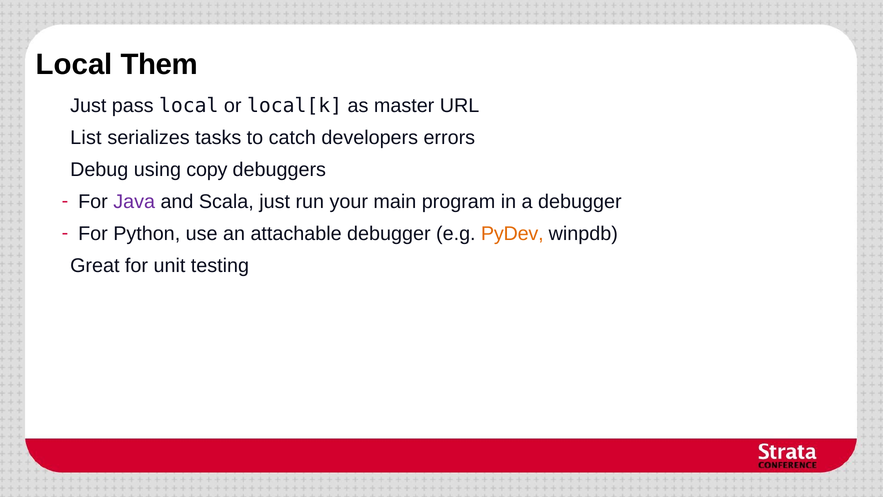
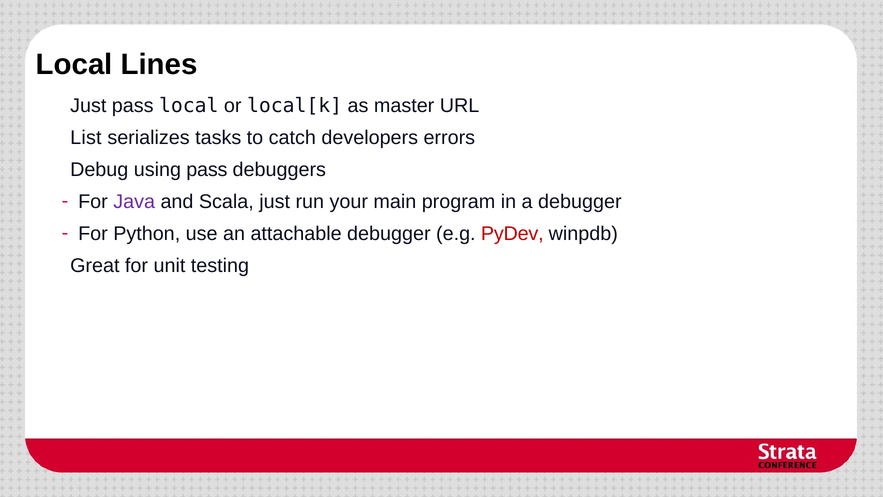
Them: Them -> Lines (159, 64)
using copy: copy -> pass (207, 170)
PyDev colour: orange -> red (512, 234)
